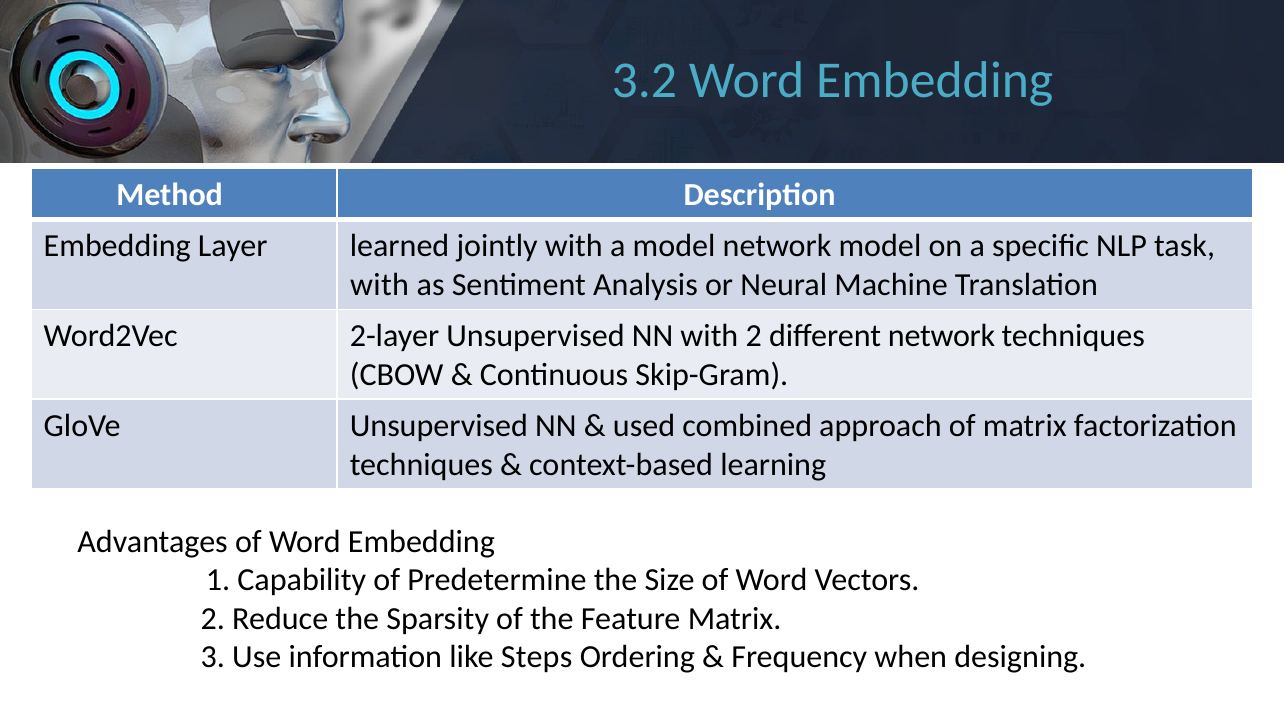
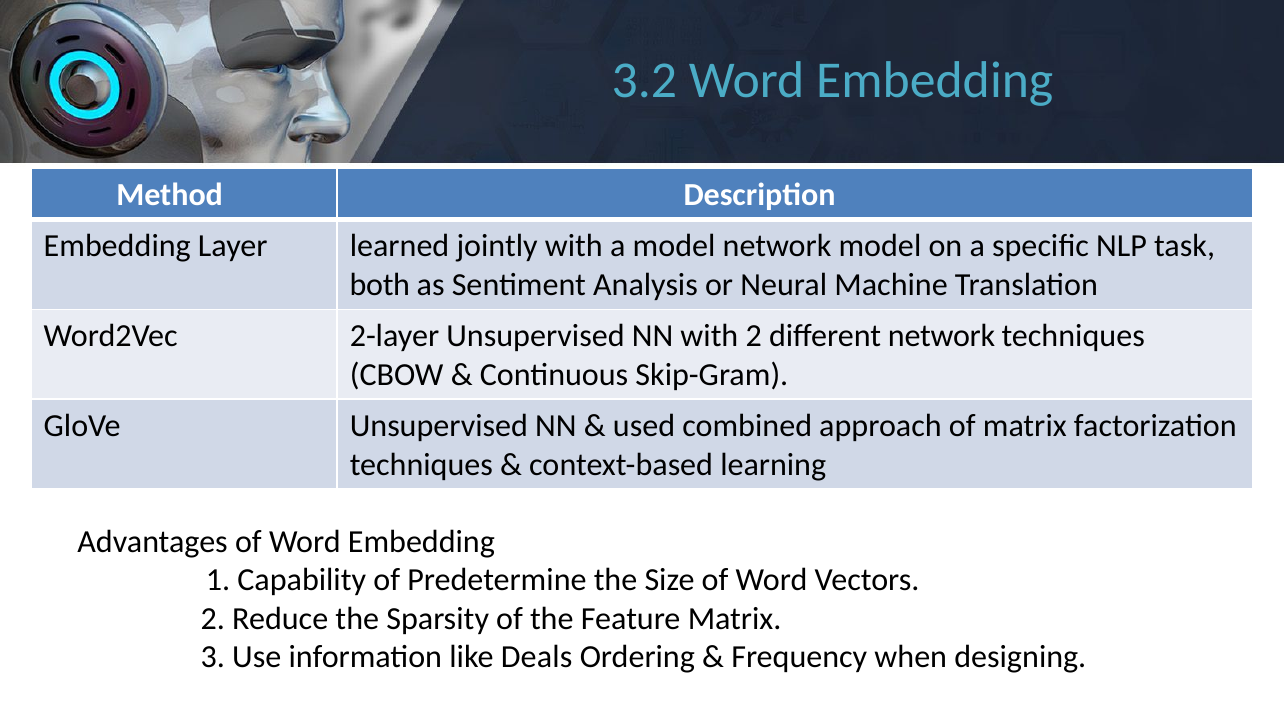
with: with -> both (380, 285)
Steps: Steps -> Deals (537, 658)
